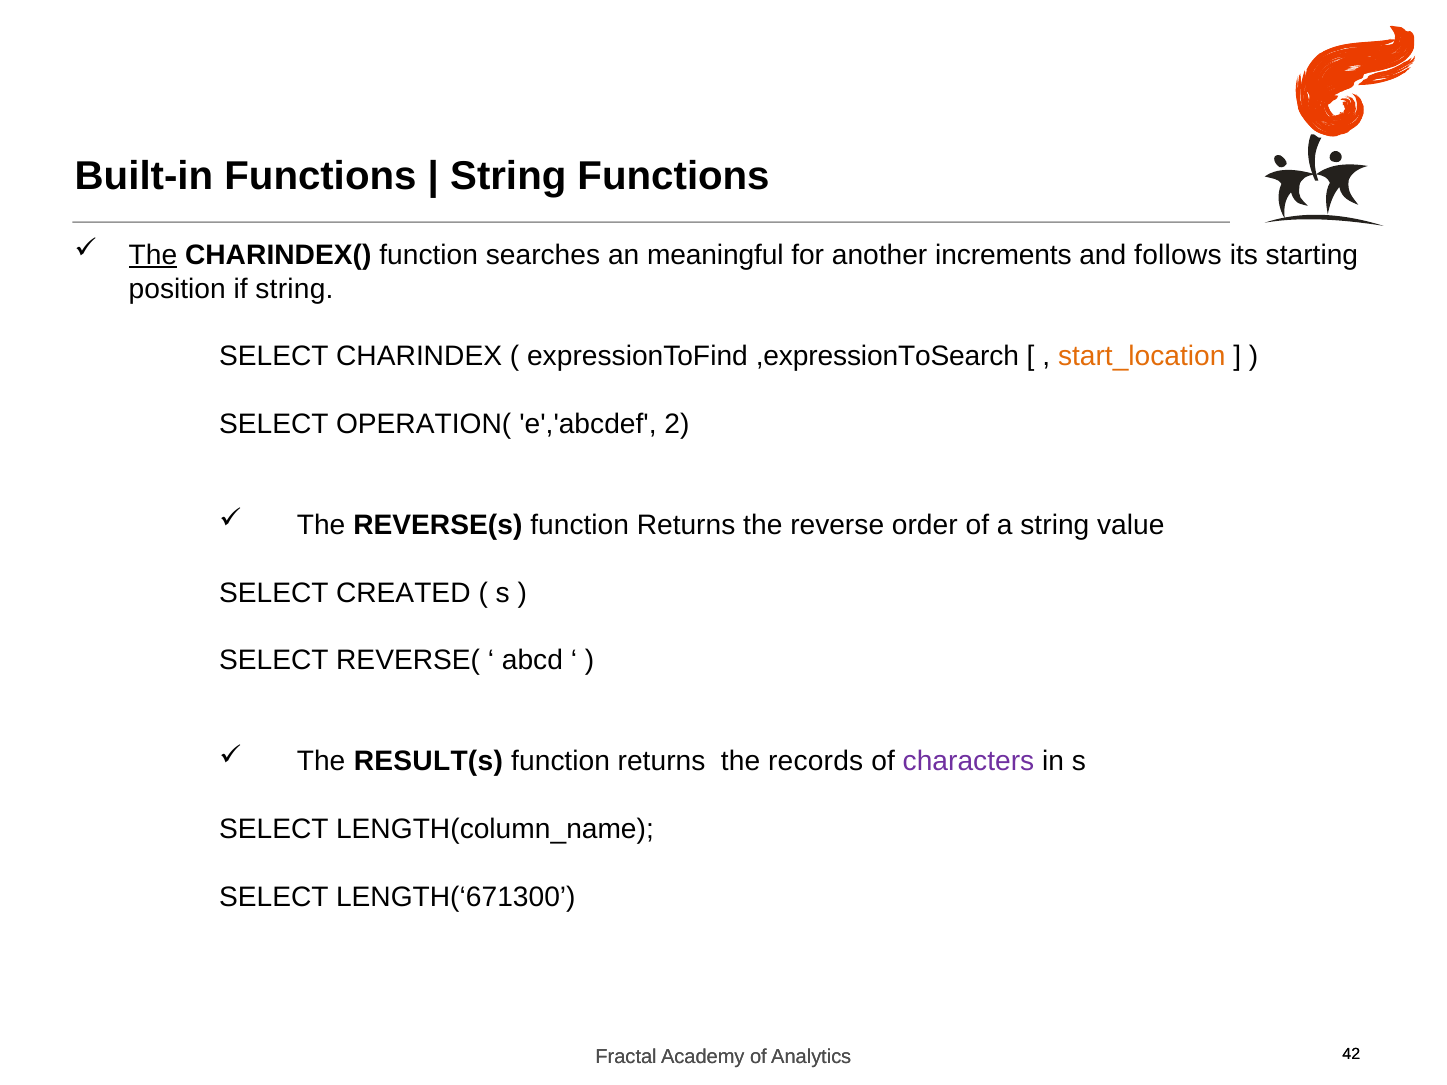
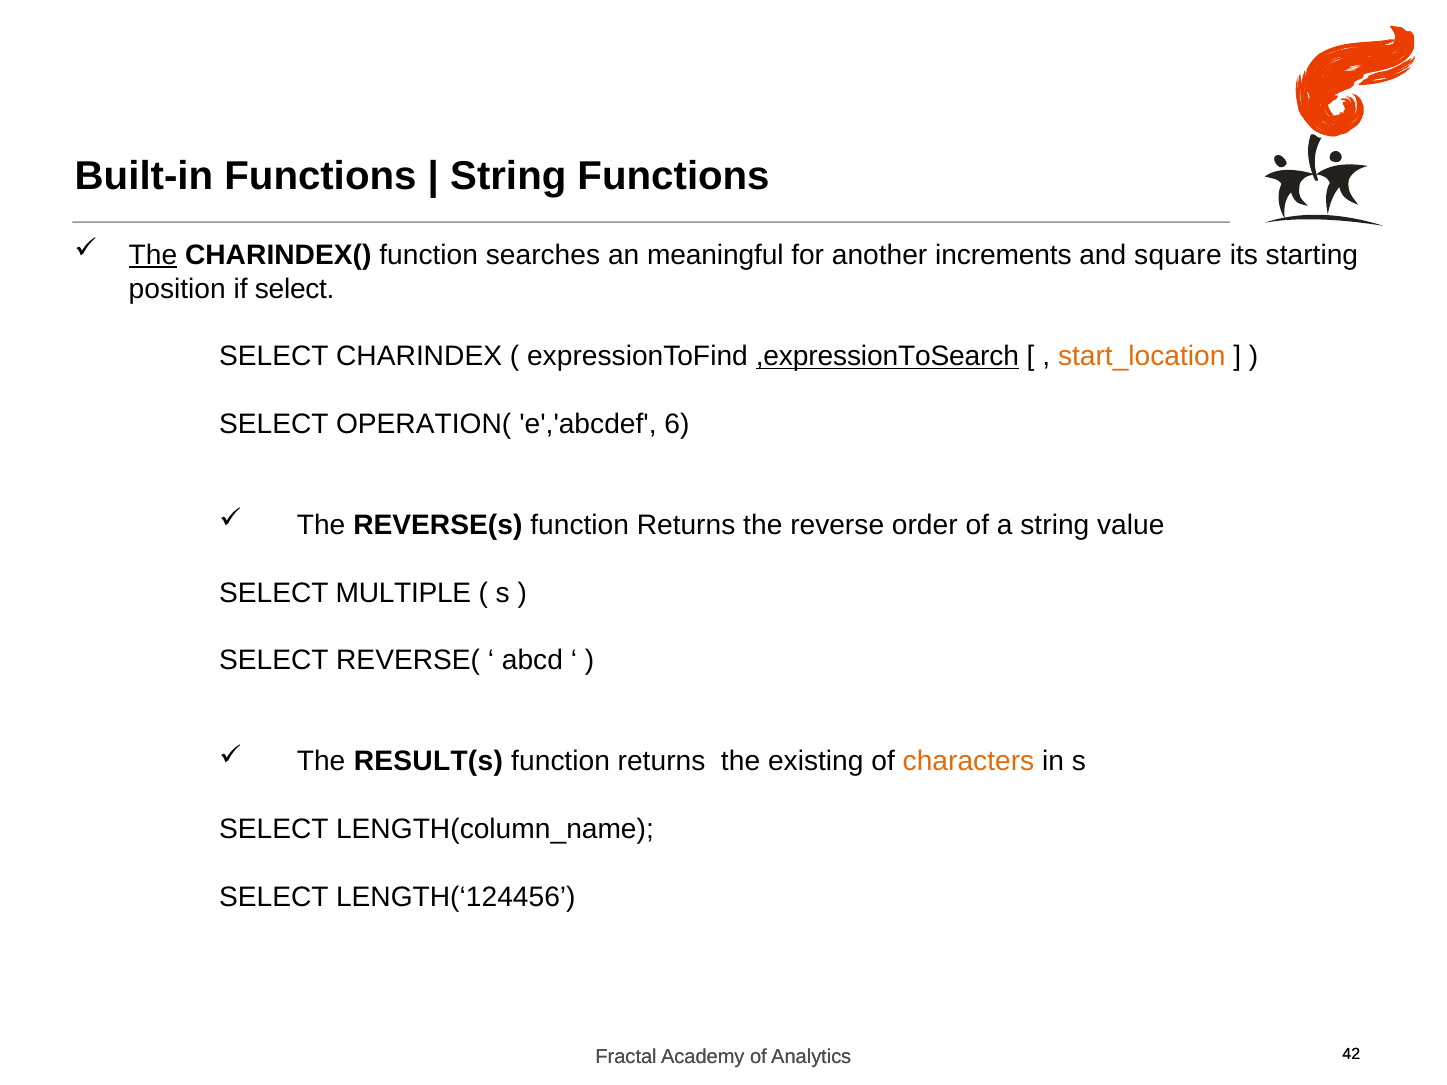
follows: follows -> square (1178, 255)
if string: string -> select (295, 289)
,expressionToSearch underline: none -> present (887, 356)
2: 2 -> 6 (677, 424)
CREATED: CREATED -> MULTIPLE (403, 593)
records: records -> existing (816, 762)
characters colour: purple -> orange (968, 762)
LENGTH(‘671300: LENGTH(‘671300 -> LENGTH(‘124456 (456, 897)
